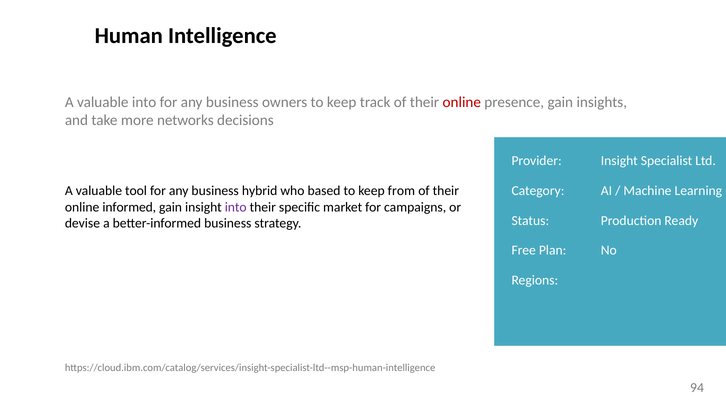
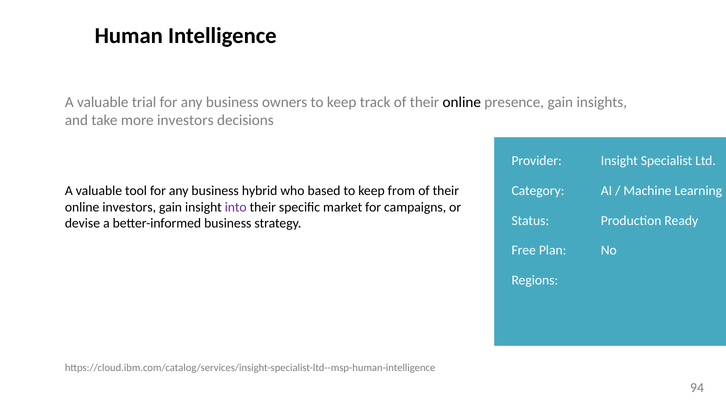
valuable into: into -> trial (144, 102)
online colour: red -> black (462, 102)
more networks: networks -> investors (185, 120)
online informed: informed -> investors (129, 207)
